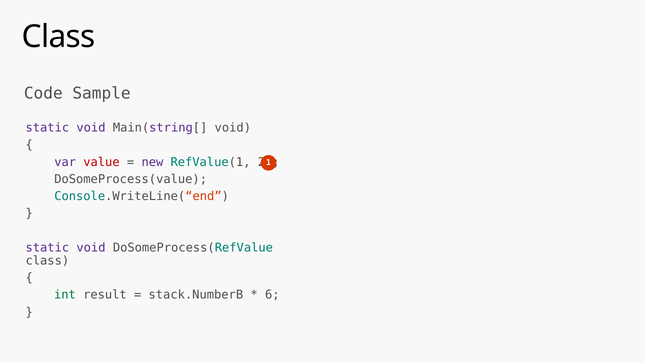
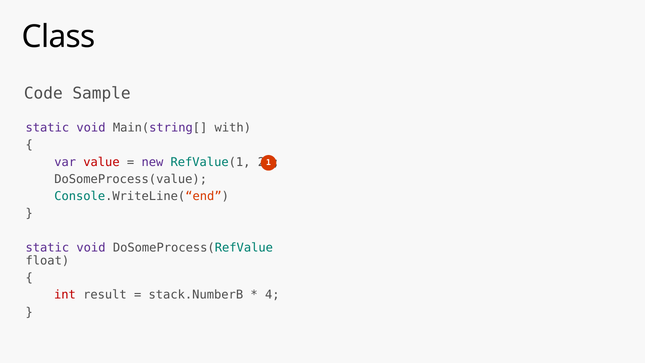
Main(string[ void: void -> with (233, 128)
class: class -> float (47, 261)
int colour: green -> red (65, 295)
6: 6 -> 4 (272, 295)
